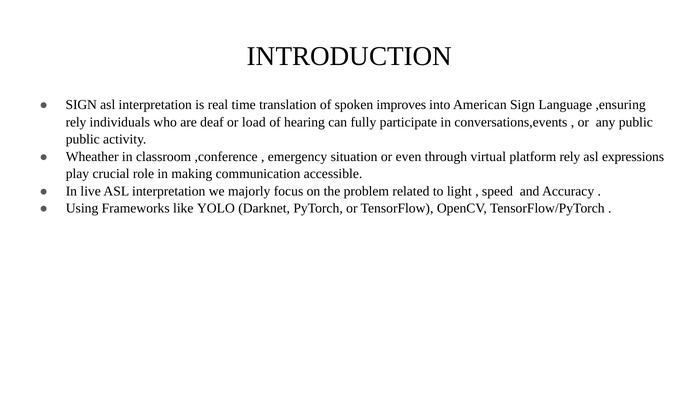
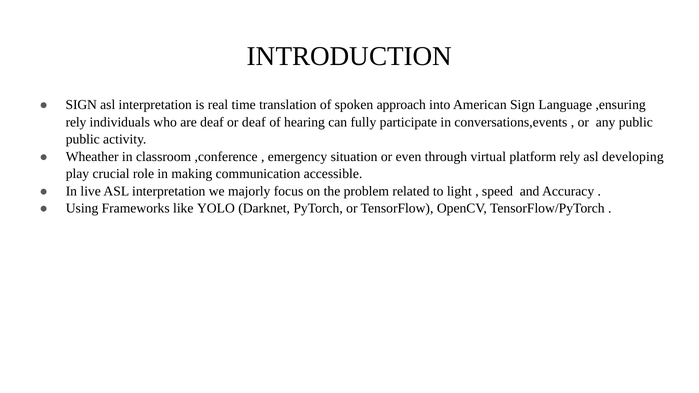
improves: improves -> approach (401, 105)
or load: load -> deaf (254, 122)
expressions: expressions -> developing (633, 157)
